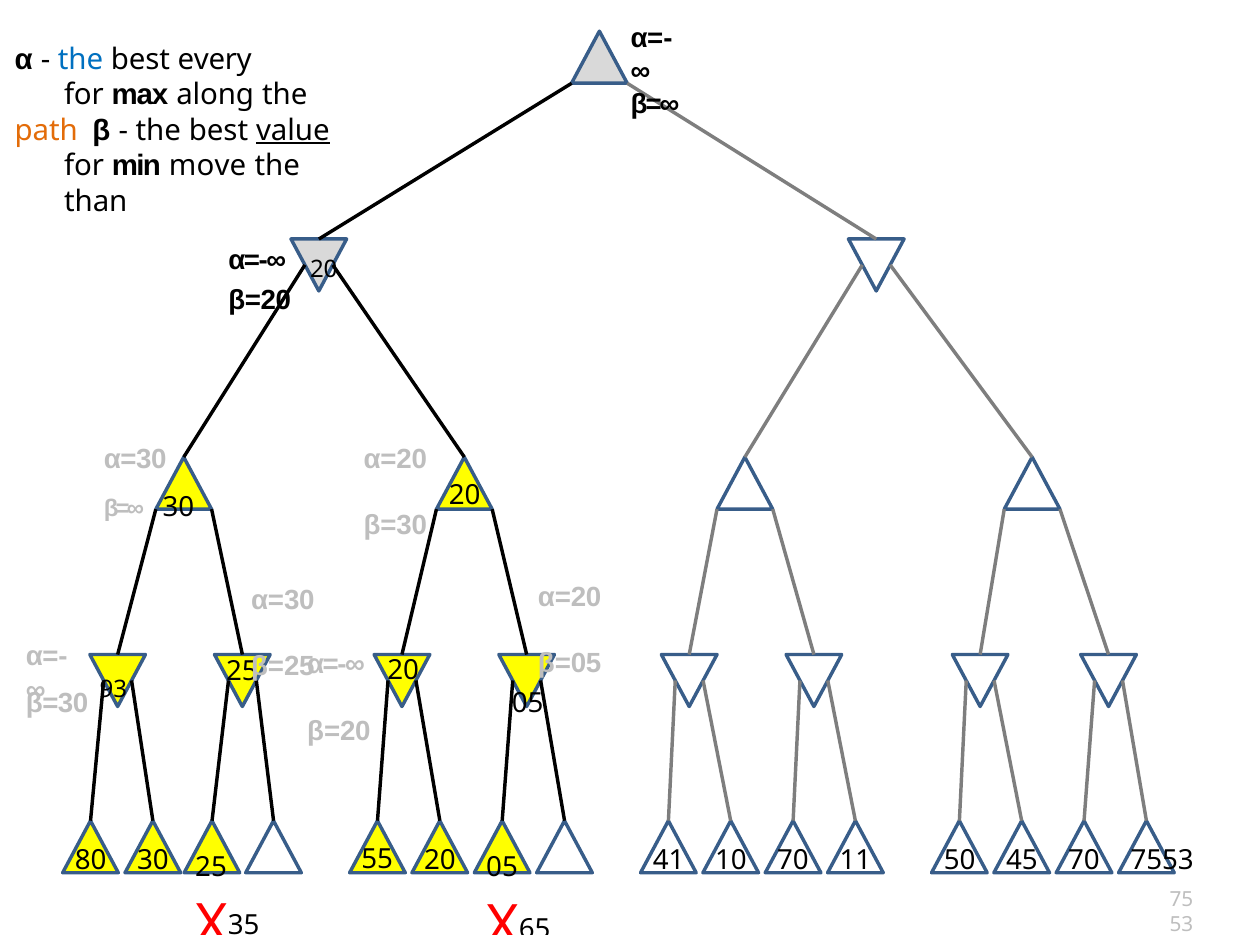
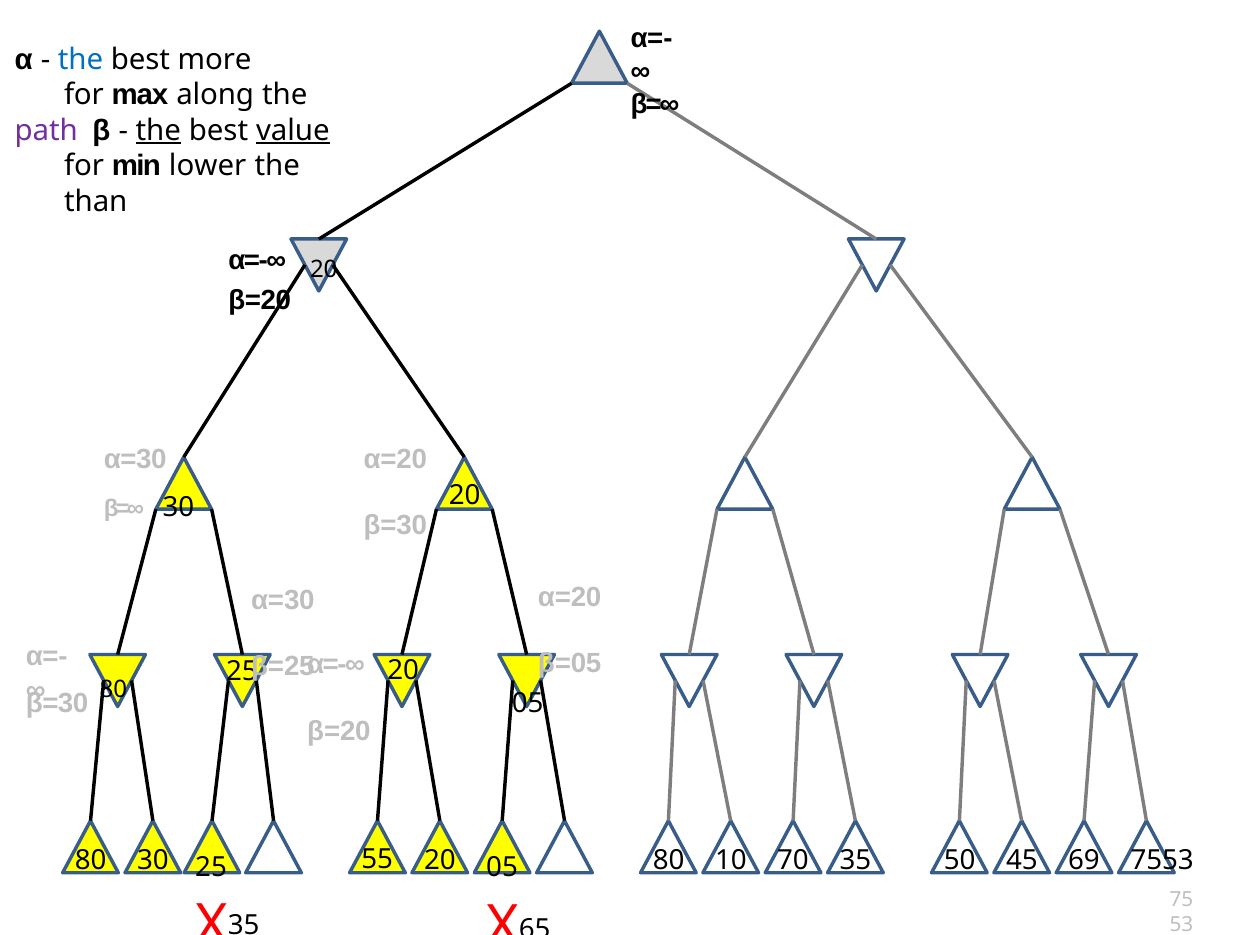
every: every -> more (215, 60)
path colour: orange -> purple (46, 131)
the underline: none -> present (158, 131)
move: move -> lower (208, 166)
93: 93 -> 80 (113, 689)
20 41: 41 -> 80 (669, 861)
70 11: 11 -> 35 (855, 861)
45 70: 70 -> 69 (1084, 861)
